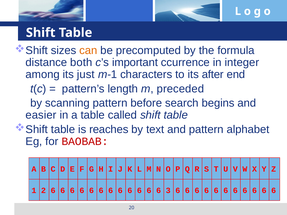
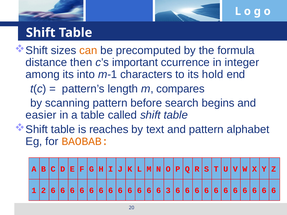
both: both -> then (81, 63)
just: just -> into (86, 75)
after: after -> hold (213, 75)
preceded: preceded -> compares (180, 89)
BAOBAB colour: red -> orange (85, 142)
